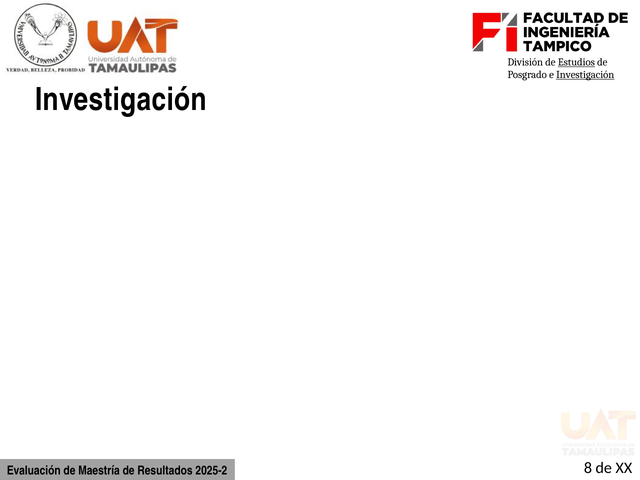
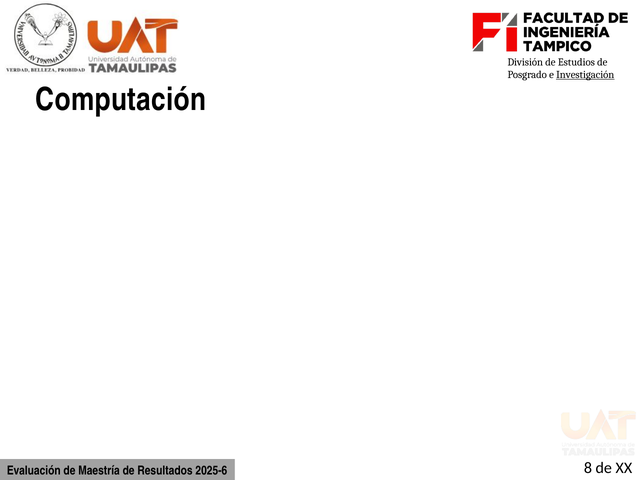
Estudios underline: present -> none (576, 62)
Investigación: Investigación -> Computación (121, 100)
2025-2: 2025-2 -> 2025-6 (211, 471)
